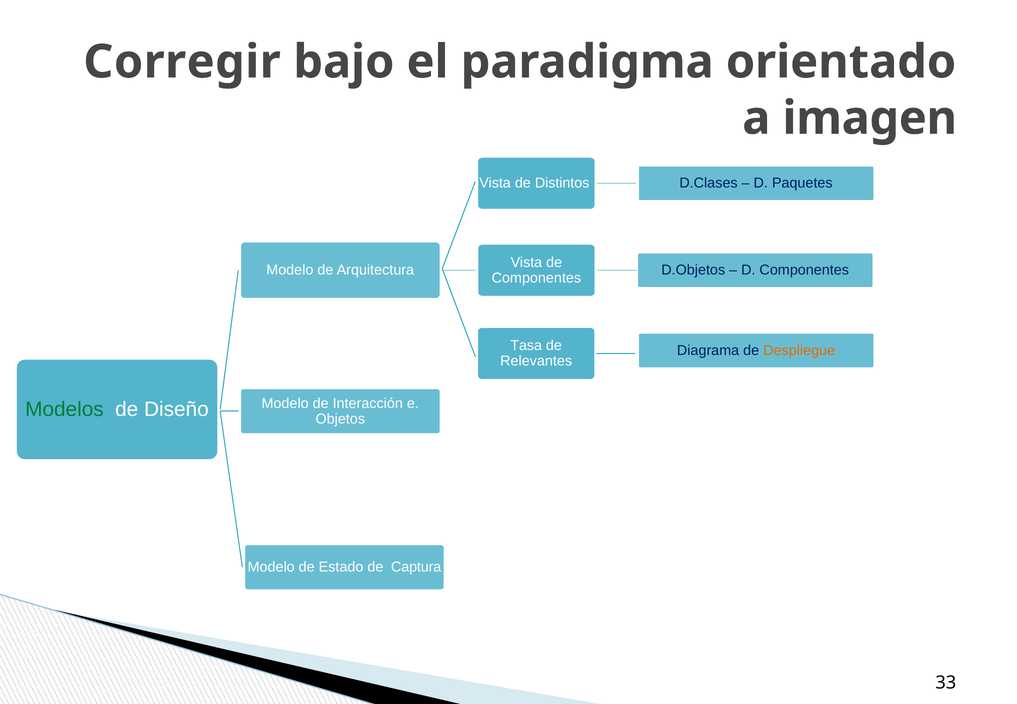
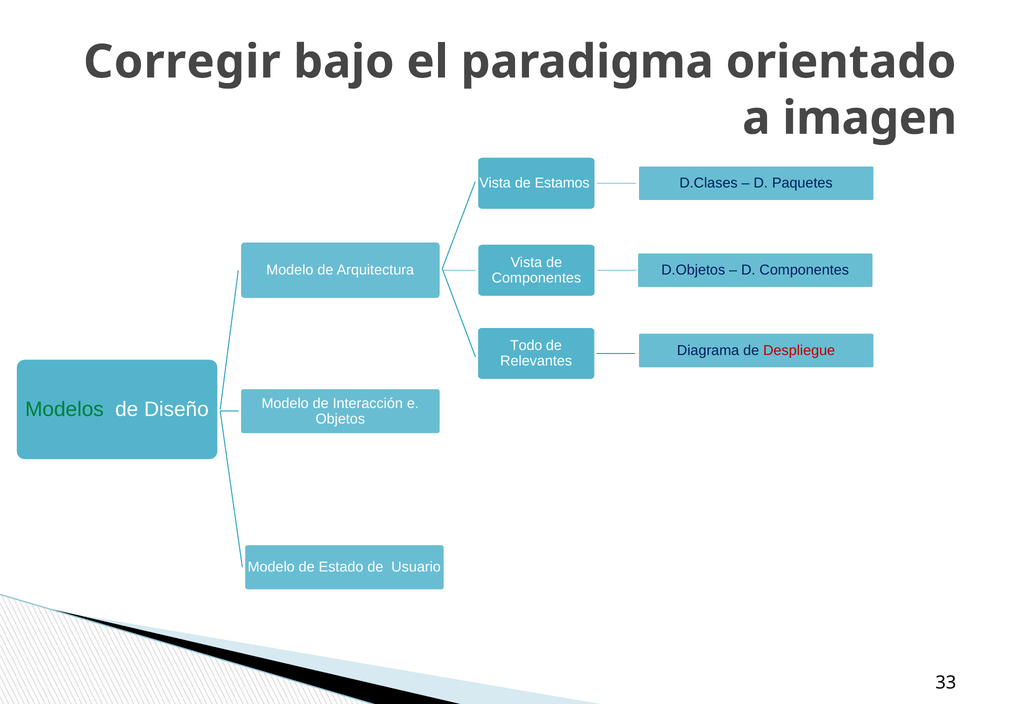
Distintos: Distintos -> Estamos (562, 183)
Tasa: Tasa -> Todo (526, 346)
Despliegue colour: orange -> red (799, 350)
Captura: Captura -> Usuario (416, 567)
